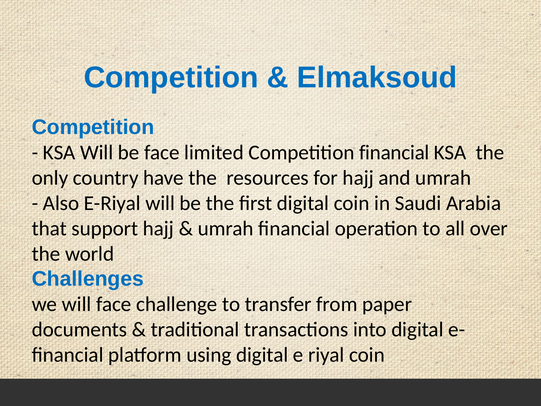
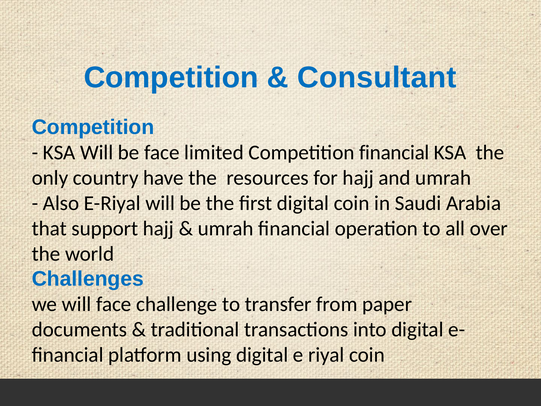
Elmaksoud: Elmaksoud -> Consultant (377, 77)
